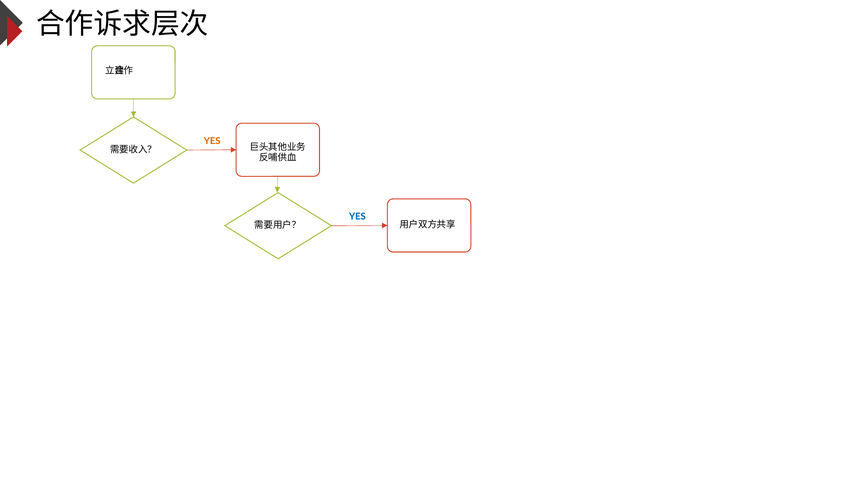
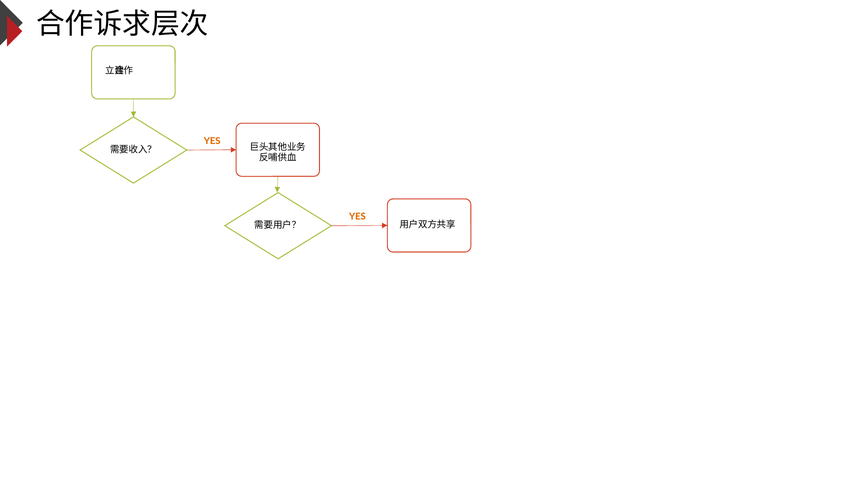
YES colour: blue -> orange (357, 216)
